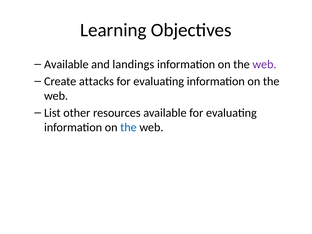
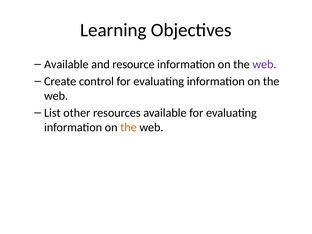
landings: landings -> resource (133, 64)
attacks: attacks -> control (96, 81)
the colour: blue -> orange (128, 127)
